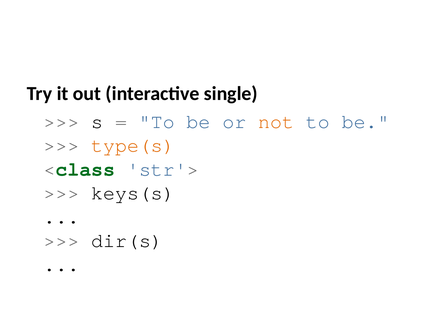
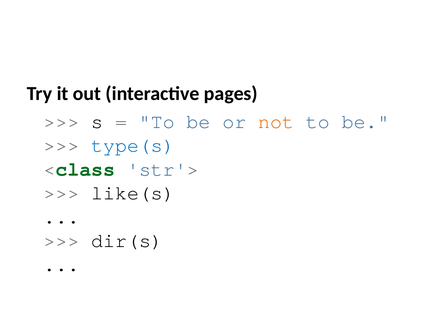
single: single -> pages (231, 94)
type(s colour: orange -> blue (133, 145)
keys(s: keys(s -> like(s (133, 193)
